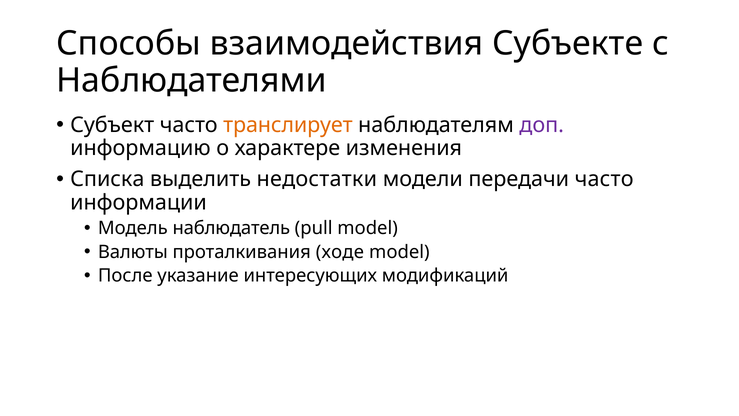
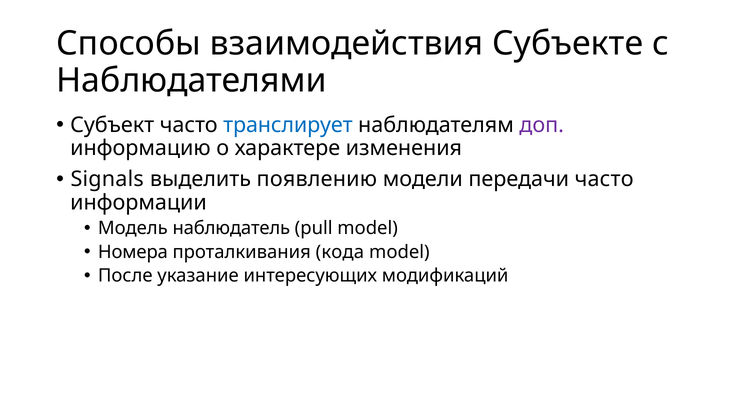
транслирует colour: orange -> blue (288, 125)
Списка: Списка -> Signals (107, 179)
недостатки: недостатки -> появлению (317, 179)
Валюты: Валюты -> Номера (133, 252)
ходе: ходе -> кода (340, 252)
